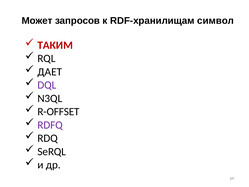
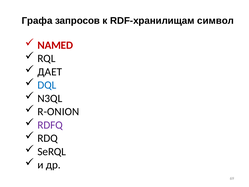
Может: Может -> Графа (37, 21)
ТАКИМ: ТАКИМ -> NAMED (55, 45)
DQL colour: purple -> blue (47, 85)
R-OFFSET: R-OFFSET -> R-ONION (58, 112)
